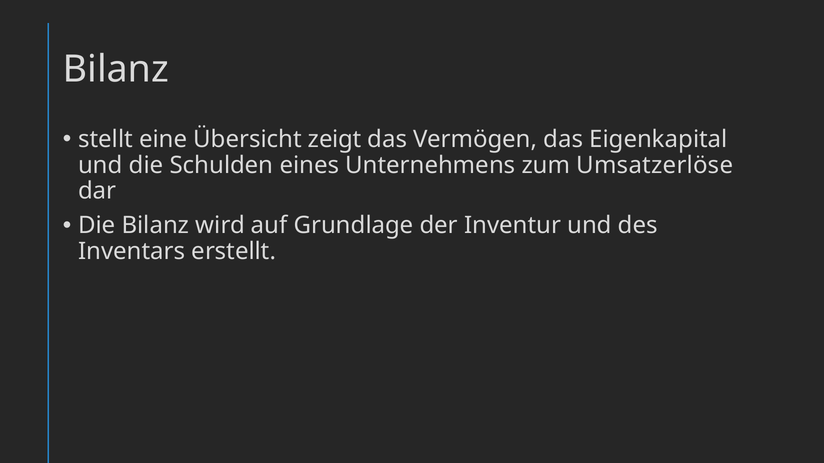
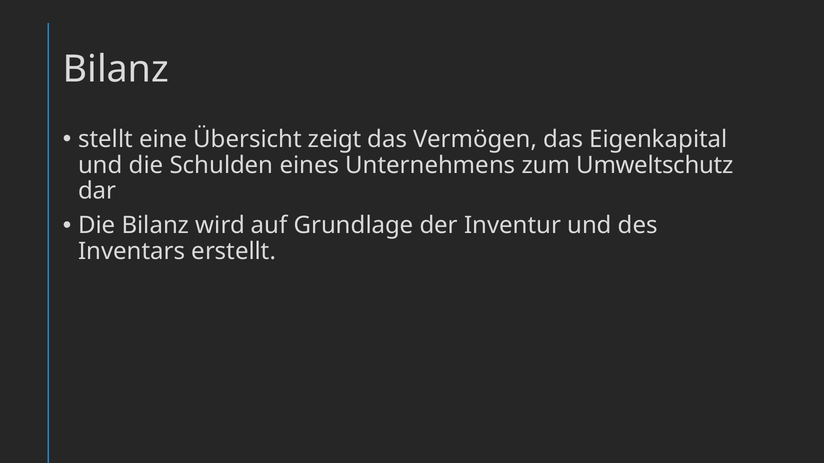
Umsatzerlöse: Umsatzerlöse -> Umweltschutz (655, 165)
